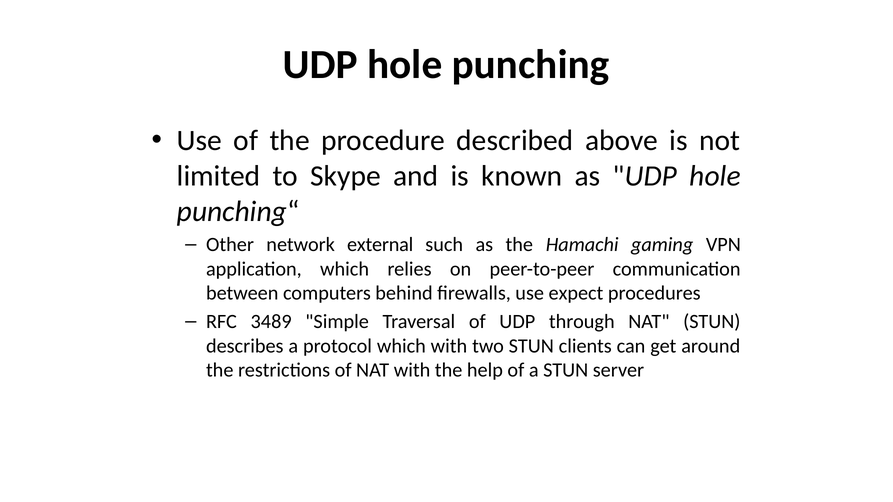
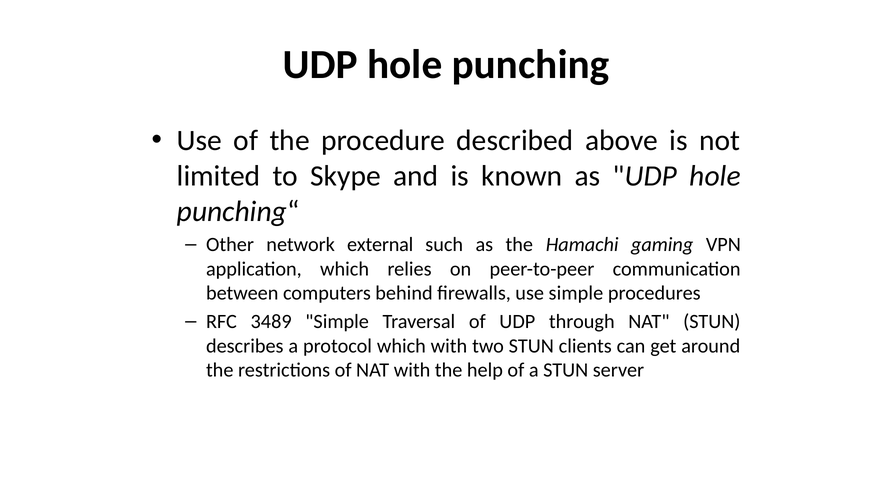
use expect: expect -> simple (576, 293)
